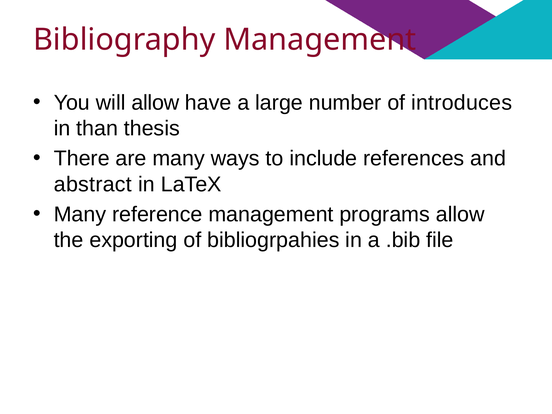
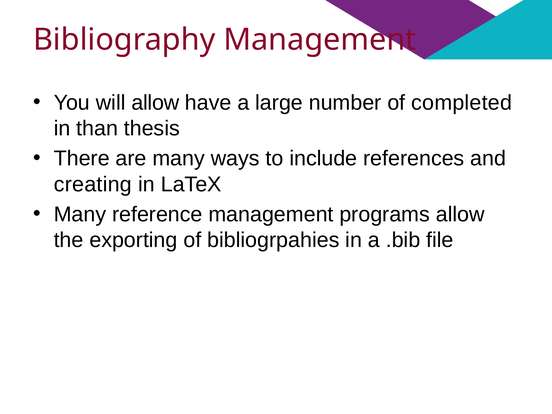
introduces: introduces -> completed (462, 103)
abstract: abstract -> creating (93, 184)
